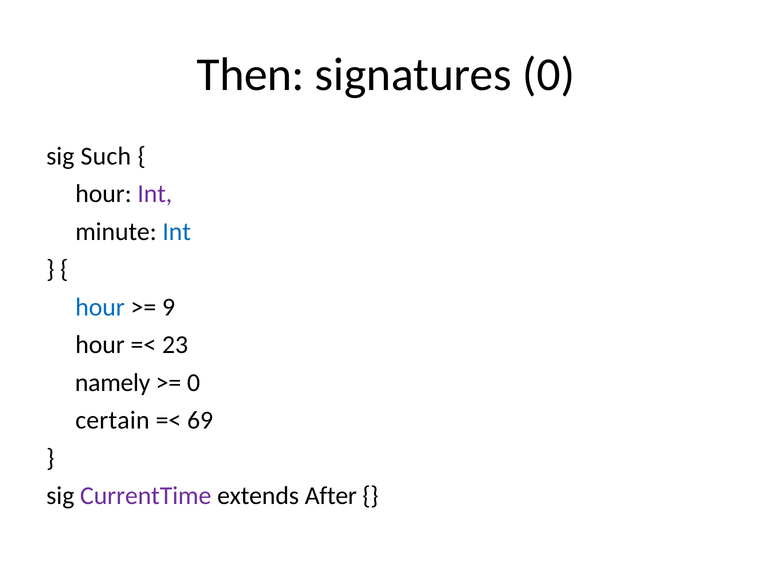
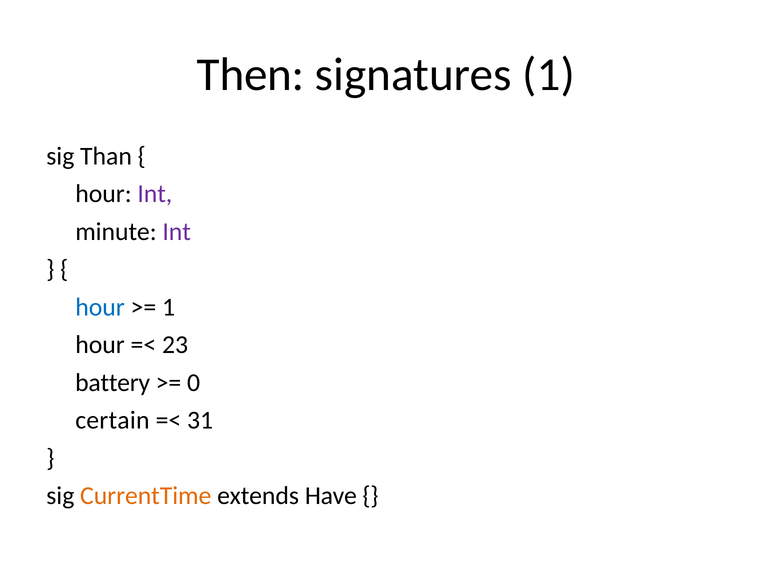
signatures 0: 0 -> 1 (549, 75)
Such: Such -> Than (106, 156)
Int colour: blue -> purple (177, 232)
9: 9 -> 1 (169, 307)
namely: namely -> battery (113, 383)
69: 69 -> 31 (200, 420)
CurrentTime colour: purple -> orange (146, 496)
After: After -> Have (331, 496)
